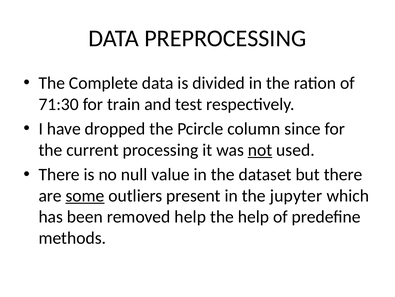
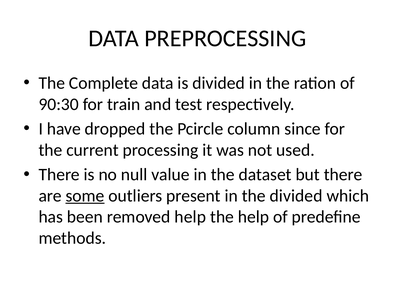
71:30: 71:30 -> 90:30 (59, 104)
not underline: present -> none (260, 150)
the jupyter: jupyter -> divided (296, 195)
